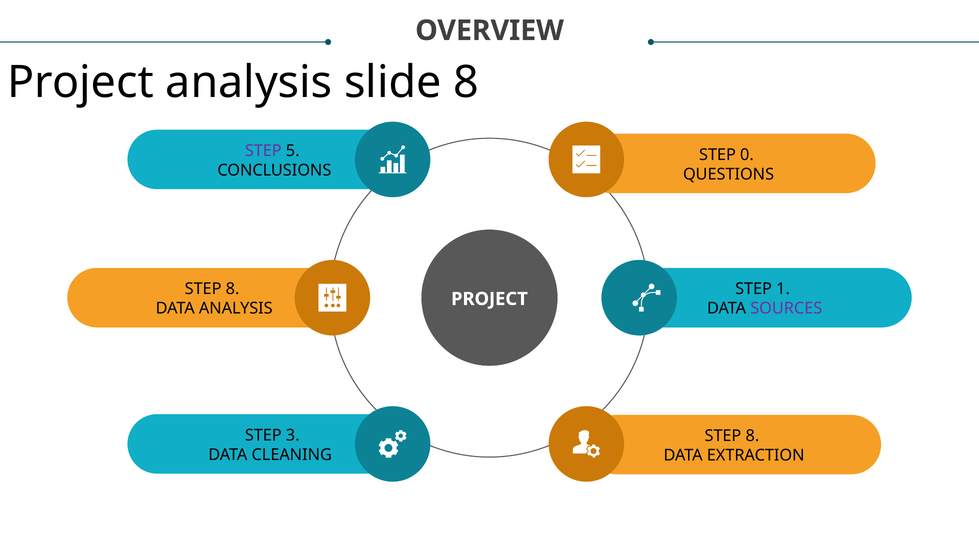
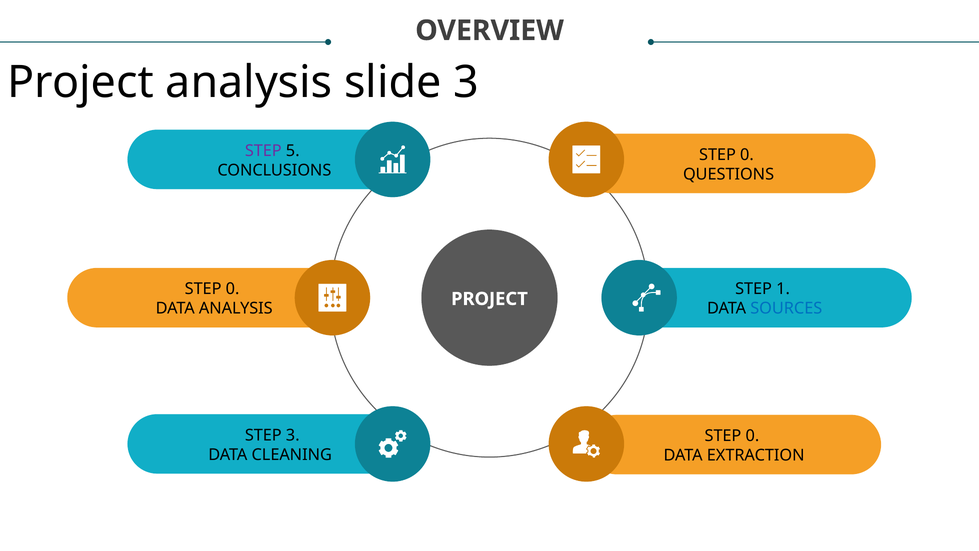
slide 8: 8 -> 3 (466, 82)
8: 8 -> 0 (233, 289)
SOURCES colour: purple -> blue (786, 308)
8: 8 -> 0 (752, 436)
